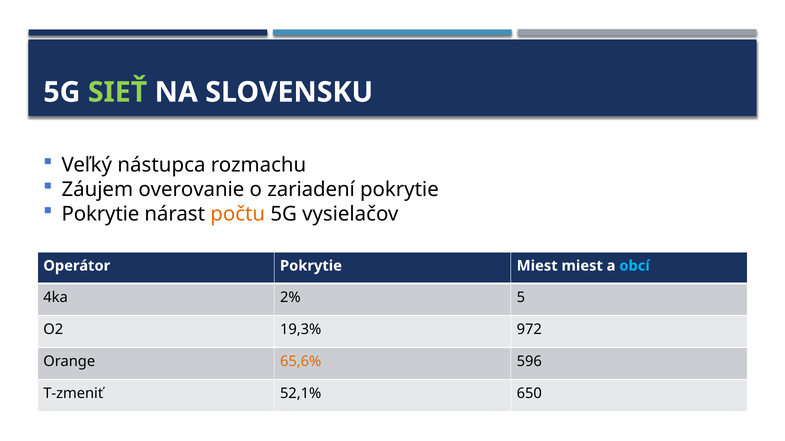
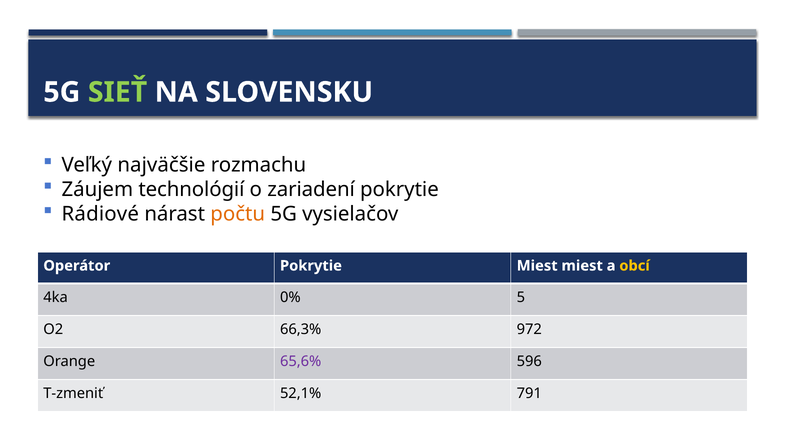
nástupca: nástupca -> najväčšie (161, 165)
overovanie: overovanie -> technológií (191, 190)
Pokrytie: Pokrytie -> Rádiové (100, 214)
obcí colour: light blue -> yellow (635, 266)
2%: 2% -> 0% (290, 298)
19,3%: 19,3% -> 66,3% (301, 330)
65,6% colour: orange -> purple (301, 362)
650: 650 -> 791 (529, 394)
